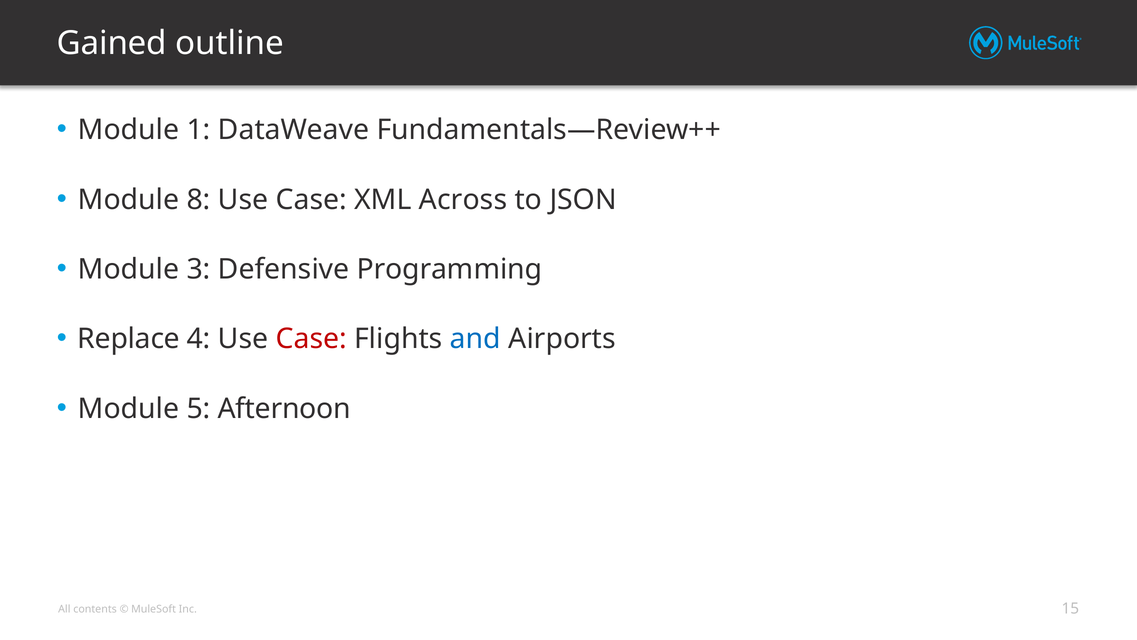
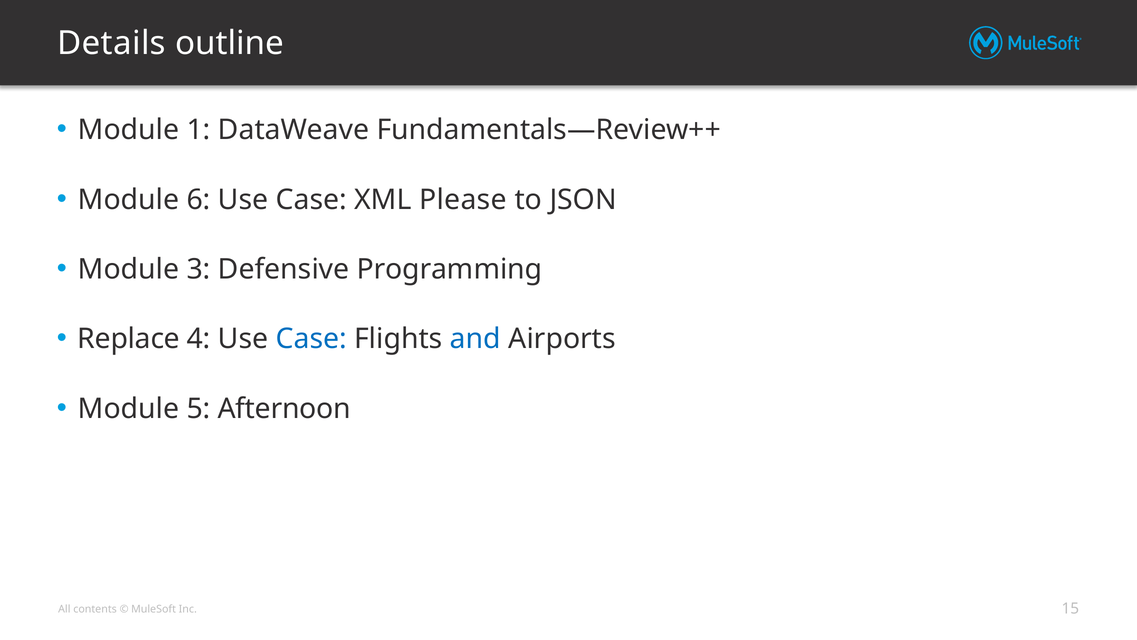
Gained: Gained -> Details (112, 43)
8: 8 -> 6 (199, 200)
Across: Across -> Please (463, 200)
Case colour: red -> blue (311, 339)
